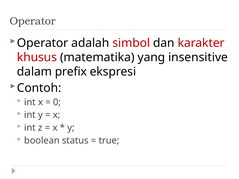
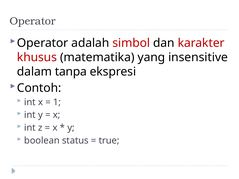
prefix: prefix -> tanpa (71, 72)
0: 0 -> 1 (57, 102)
